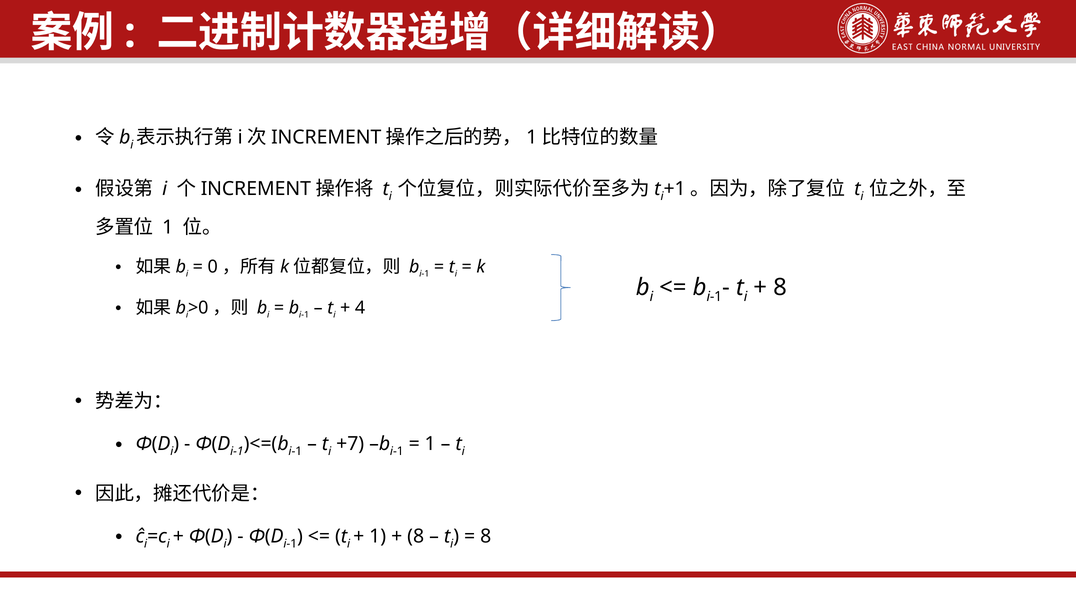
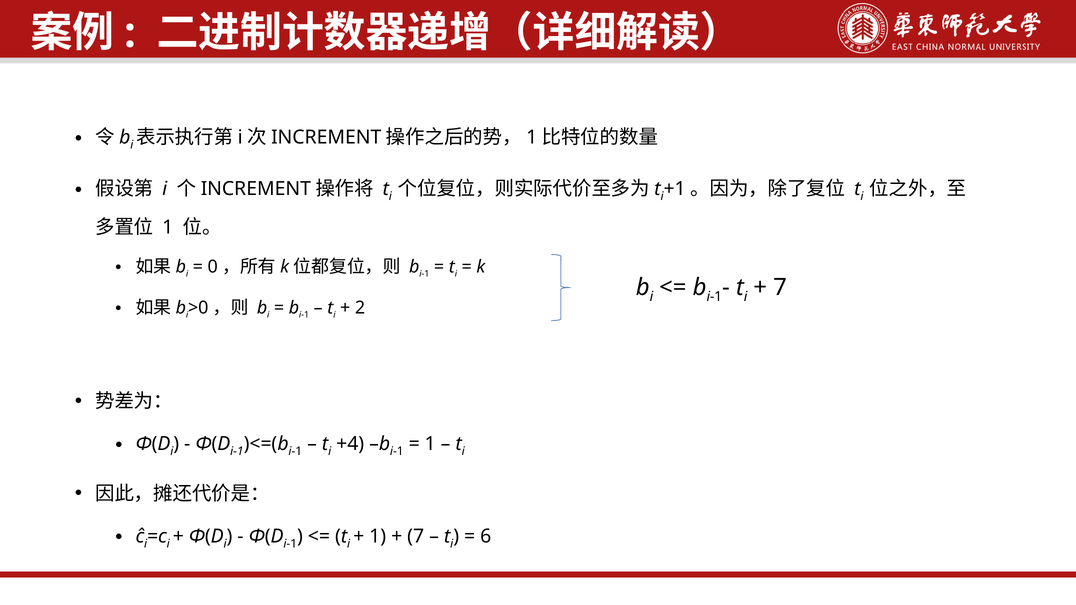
8: 8 -> 7 (780, 288)
4: 4 -> 2 (360, 308)
+7: +7 -> +4 (350, 444)
8: 8 -> 7 (416, 536)
8: 8 -> 6 (486, 536)
